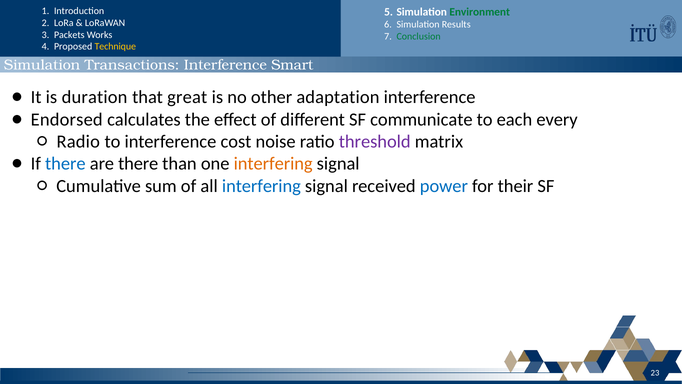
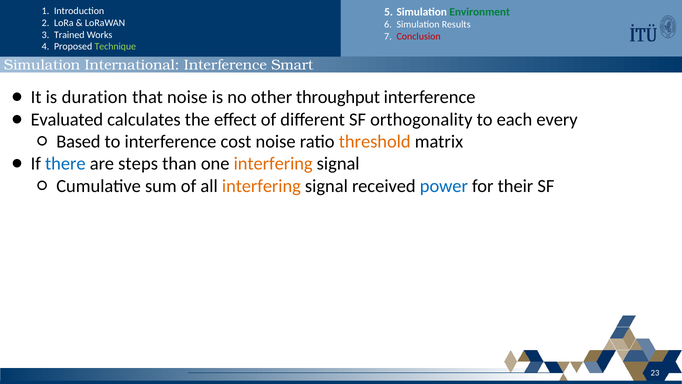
Packets: Packets -> Trained (69, 35)
Conclusion colour: green -> red (419, 36)
Technique colour: yellow -> light green (115, 47)
Transactions: Transactions -> International (132, 65)
that great: great -> noise (187, 97)
adaptation: adaptation -> throughput (338, 97)
Endorsed: Endorsed -> Evaluated (67, 119)
communicate: communicate -> orthogonality (421, 119)
Radio: Radio -> Based (78, 142)
threshold colour: purple -> orange (375, 142)
are there: there -> steps (138, 164)
interfering colour: blue -> orange (261, 186)
